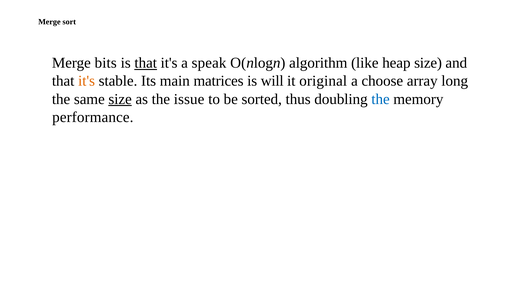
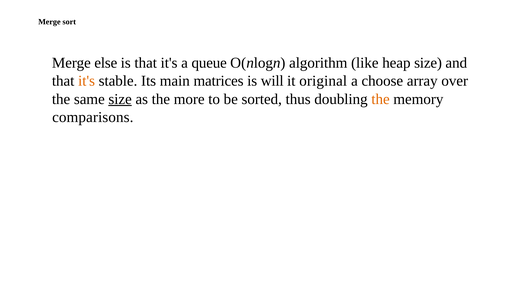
bits: bits -> else (106, 63)
that underline: present -> none (146, 63)
speak: speak -> queue (209, 63)
long: long -> over (455, 81)
issue: issue -> more (189, 99)
the colour: blue -> orange (381, 99)
performance: performance -> comparisons (93, 117)
